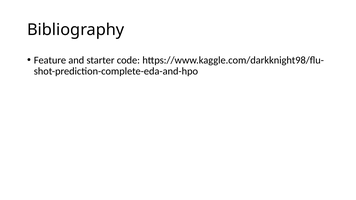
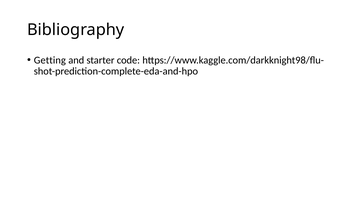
Feature: Feature -> Getting (50, 60)
